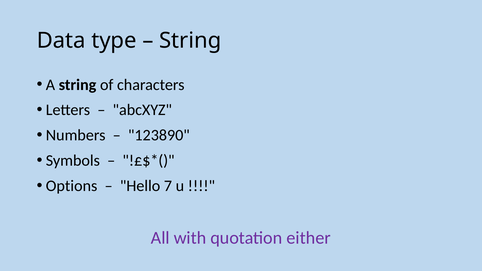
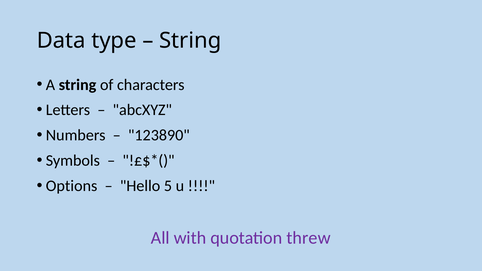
7: 7 -> 5 (168, 186)
either: either -> threw (309, 238)
